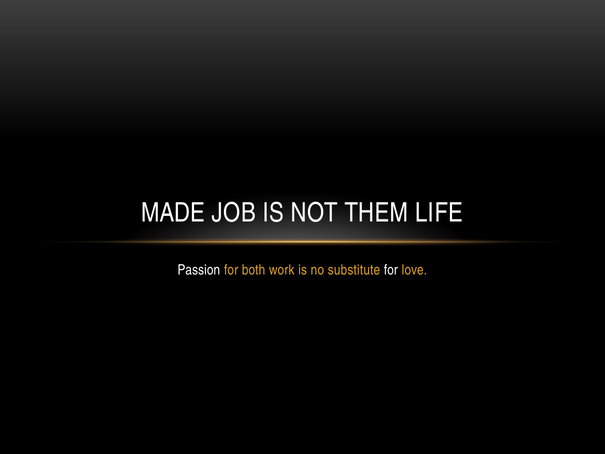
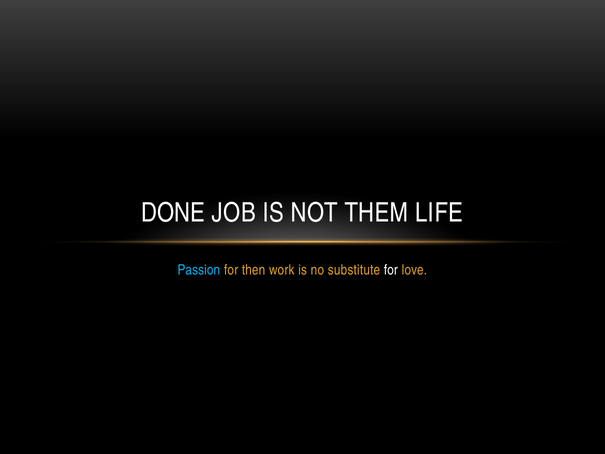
MADE: MADE -> DONE (173, 213)
Passion colour: white -> light blue (199, 270)
both: both -> then (254, 270)
